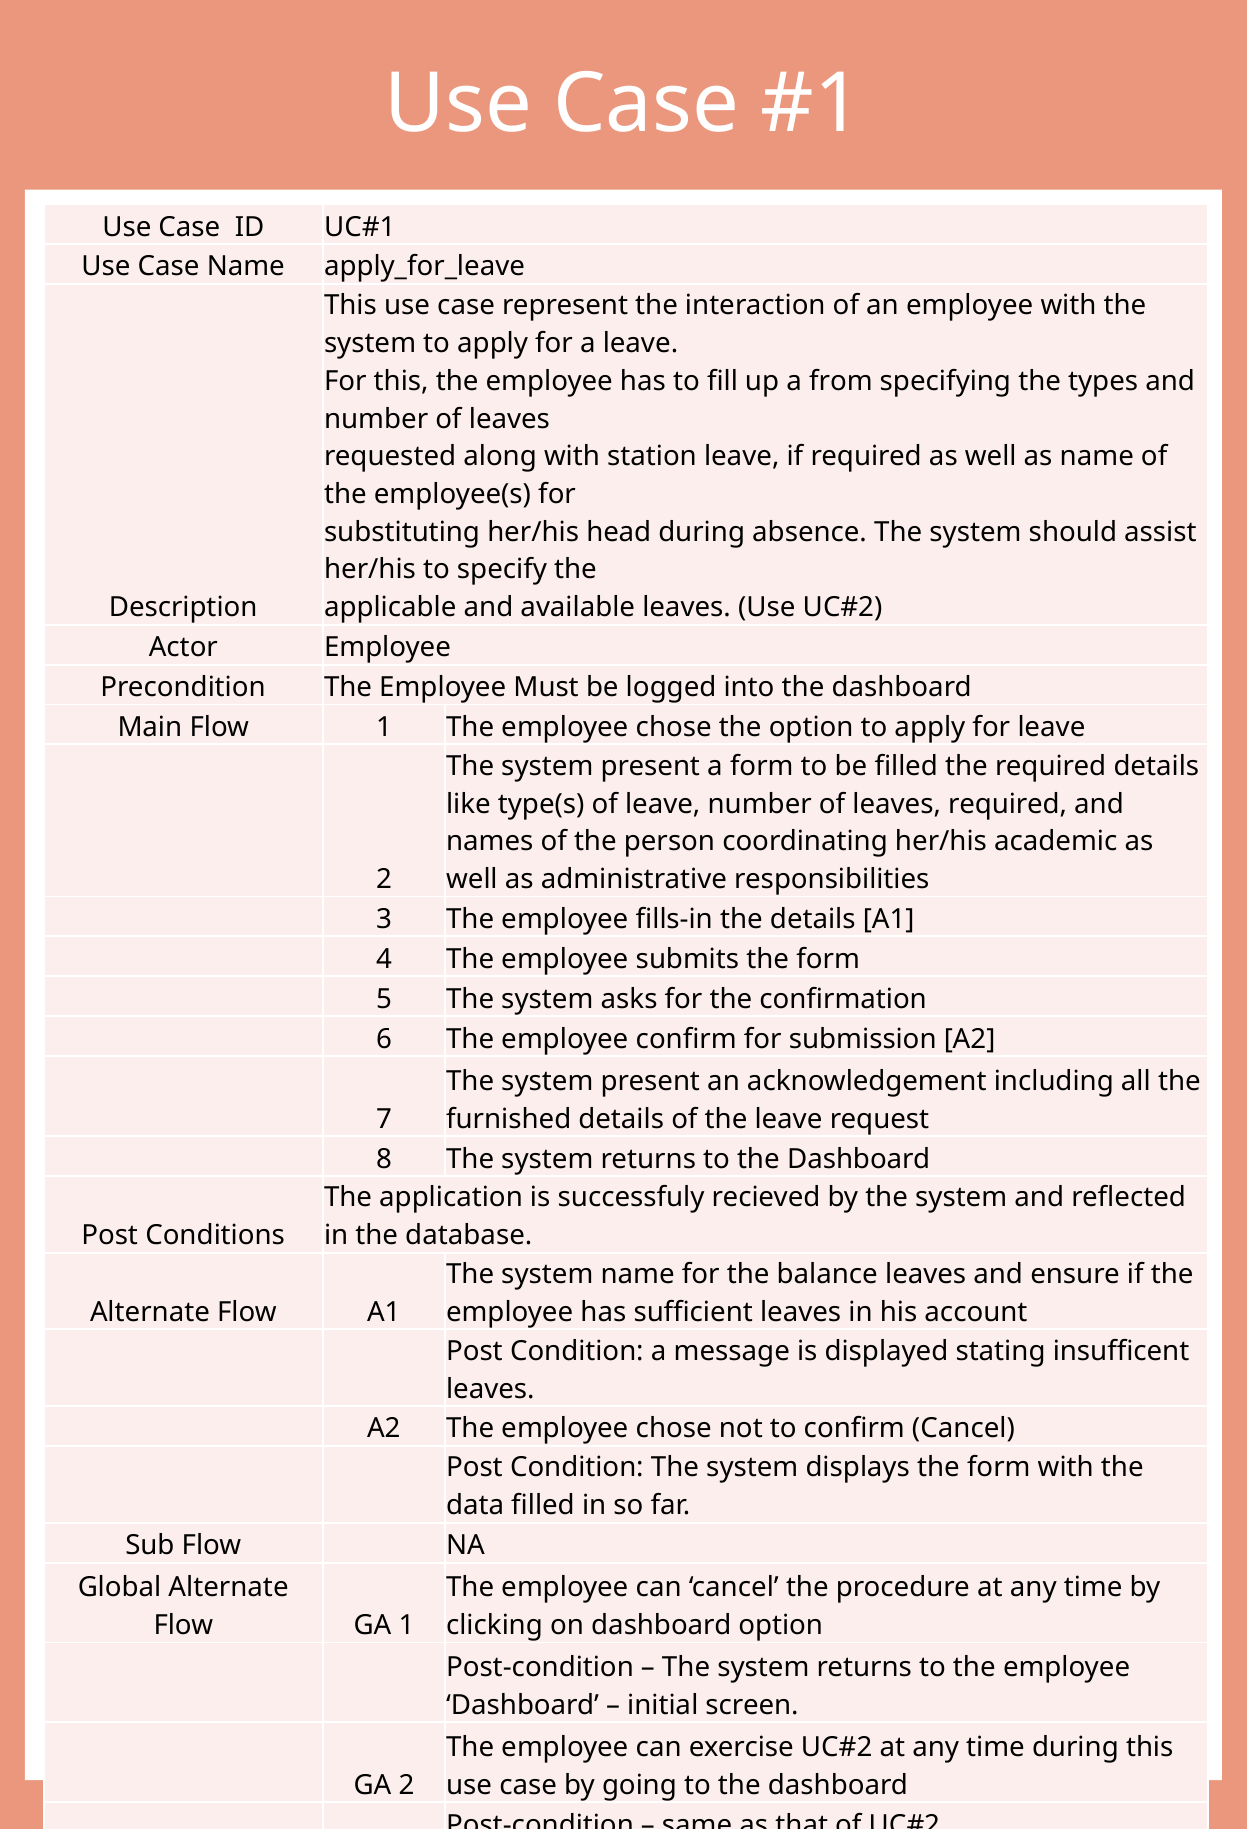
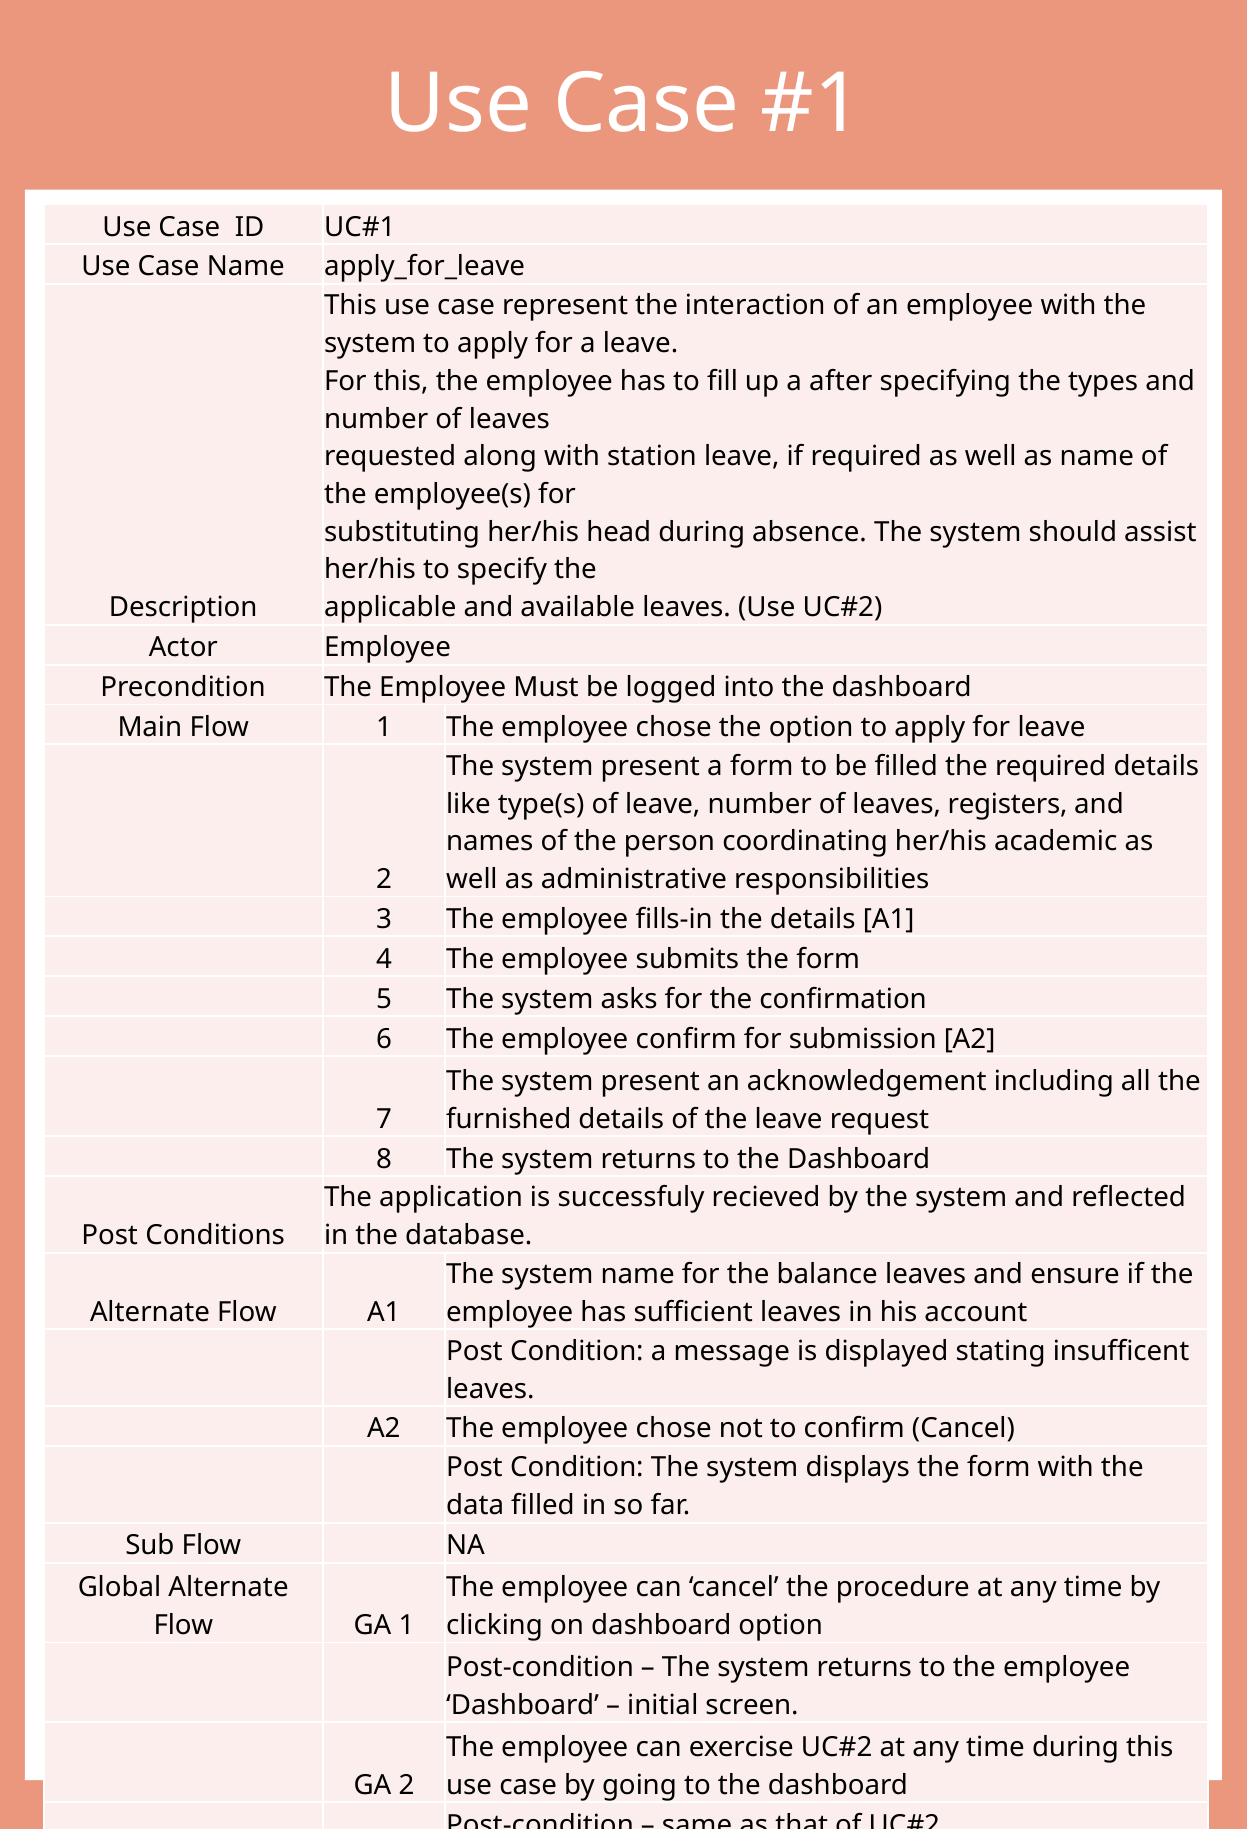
from: from -> after (841, 381)
leaves required: required -> registers (1008, 804)
